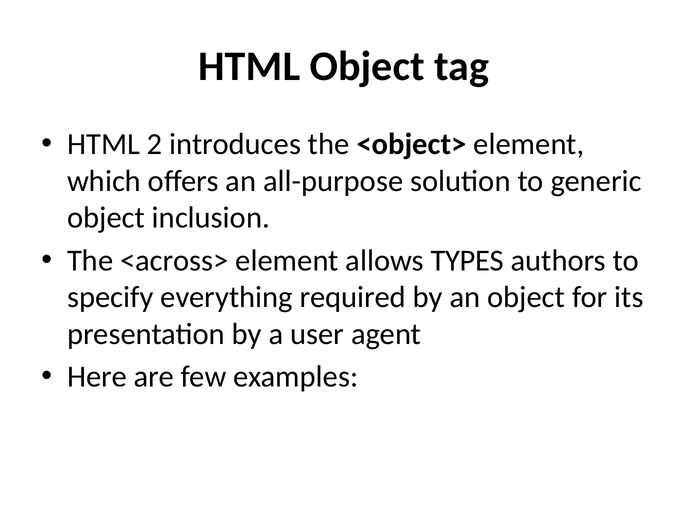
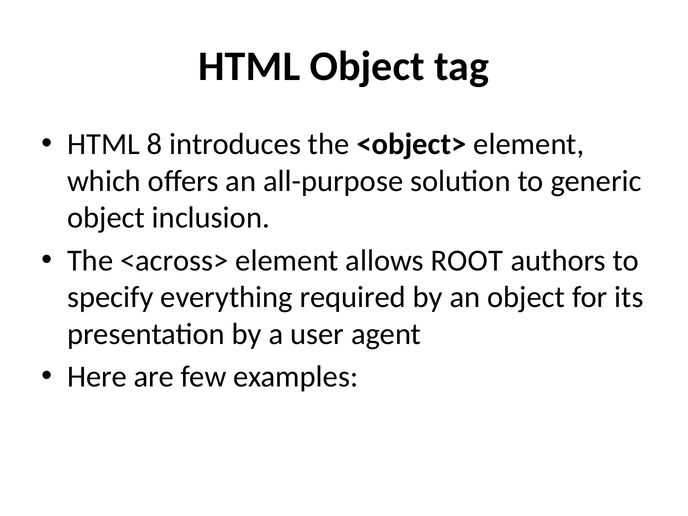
2: 2 -> 8 (155, 144)
TYPES: TYPES -> ROOT (467, 261)
